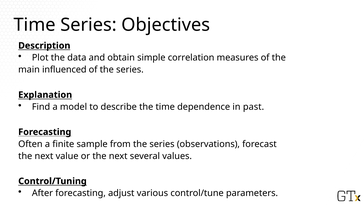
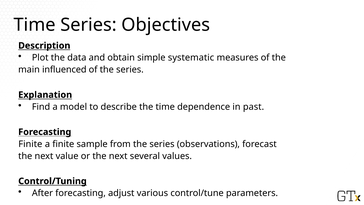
correlation: correlation -> systematic (191, 58)
Often: Often -> Finite (30, 144)
